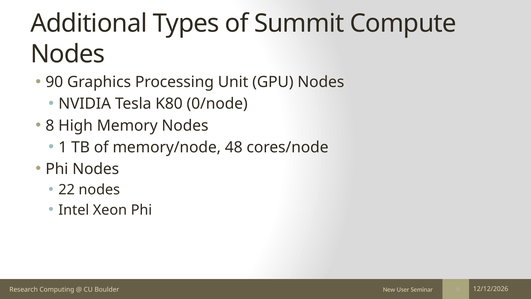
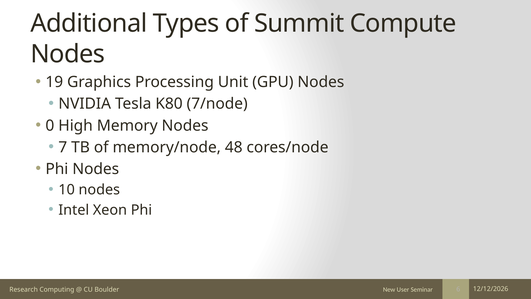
90: 90 -> 19 (54, 82)
0/node: 0/node -> 7/node (217, 104)
8: 8 -> 0 (50, 125)
1: 1 -> 7 (63, 147)
22: 22 -> 10 (67, 190)
